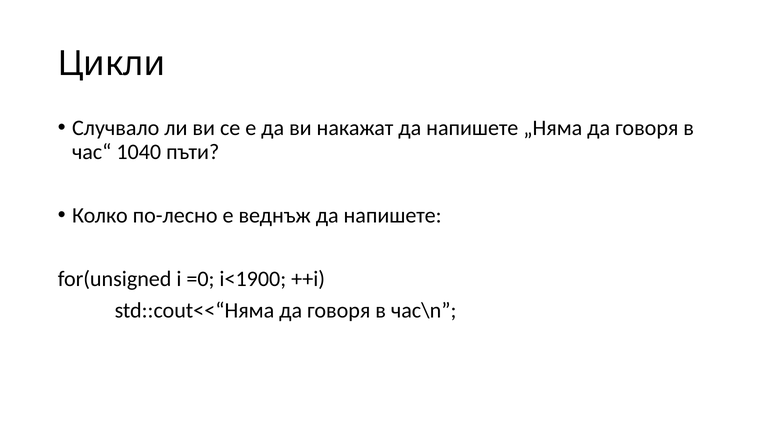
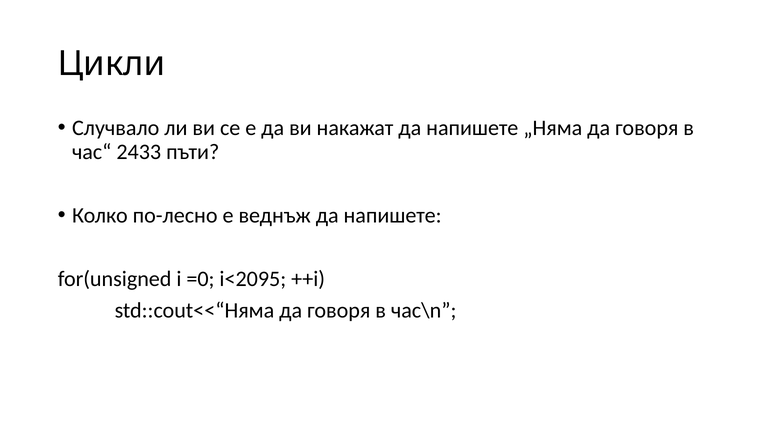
1040: 1040 -> 2433 (139, 152)
i<1900: i<1900 -> i<2095 (253, 279)
